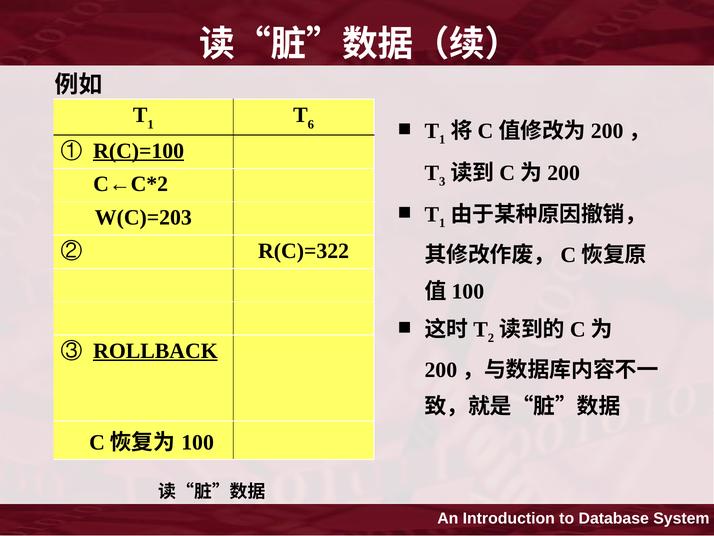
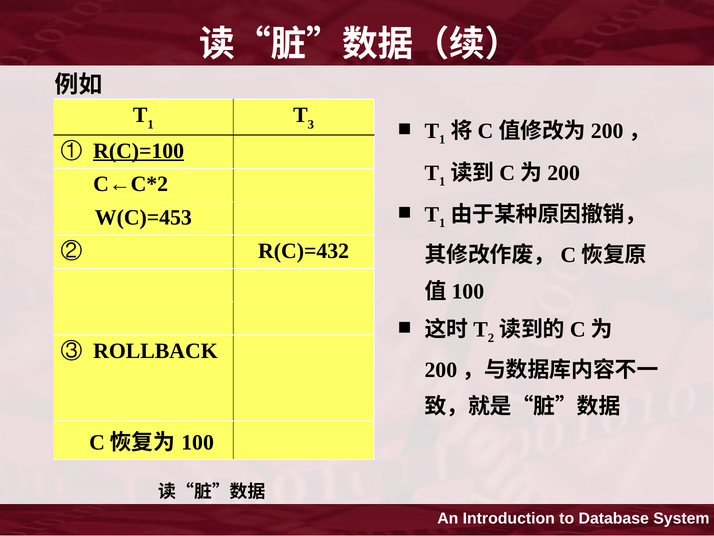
6: 6 -> 3 (311, 124)
3: 3 -> 1 (442, 181)
W(C)=203: W(C)=203 -> W(C)=453 (143, 217)
R(C)=322: R(C)=322 -> R(C)=432 (304, 251)
ROLLBACK underline: present -> none (155, 351)
